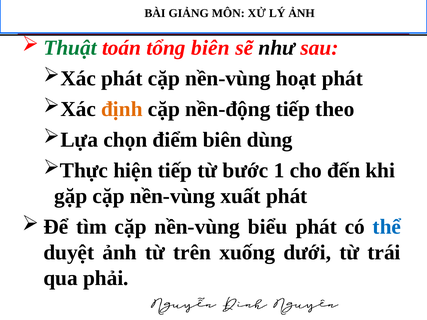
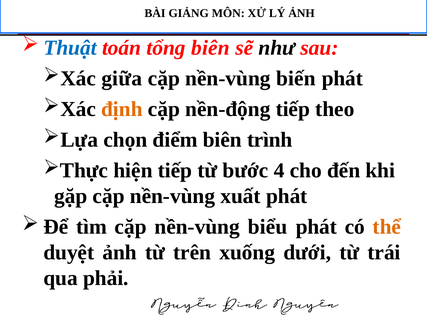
Thuật colour: green -> blue (70, 48)
phát: phát -> giữa (122, 78)
hoạt: hoạt -> biến (296, 78)
dùng: dùng -> trình (270, 140)
1: 1 -> 4 (279, 171)
thể colour: blue -> orange (387, 227)
